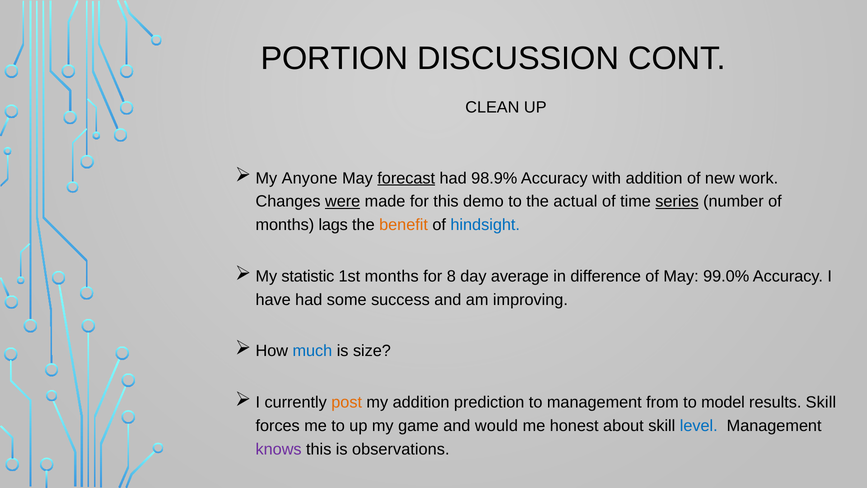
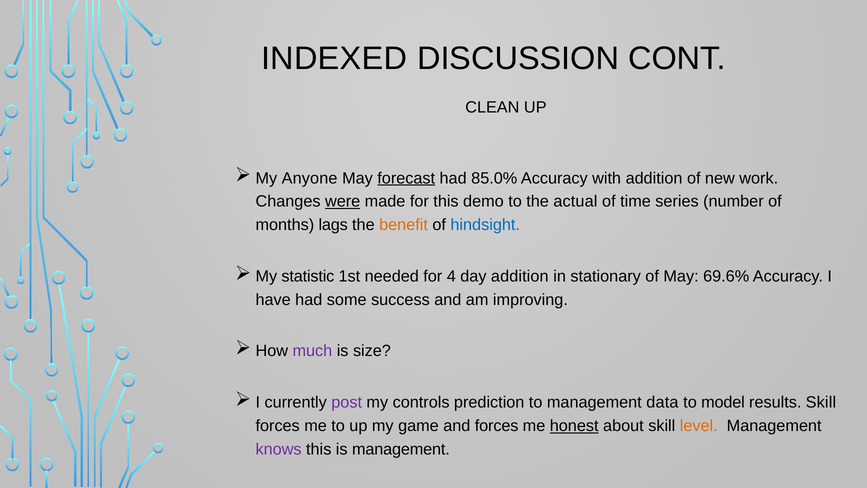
PORTION: PORTION -> INDEXED (334, 59)
98.9%: 98.9% -> 85.0% (494, 178)
series underline: present -> none (677, 201)
1st months: months -> needed (392, 276)
8: 8 -> 4 (451, 276)
day average: average -> addition (520, 276)
difference: difference -> stationary (606, 276)
99.0%: 99.0% -> 69.6% (726, 276)
much colour: blue -> purple (312, 351)
post colour: orange -> purple (347, 402)
my addition: addition -> controls (421, 402)
from: from -> data (662, 402)
and would: would -> forces (497, 426)
honest underline: none -> present (574, 426)
level colour: blue -> orange (699, 426)
is observations: observations -> management (401, 449)
